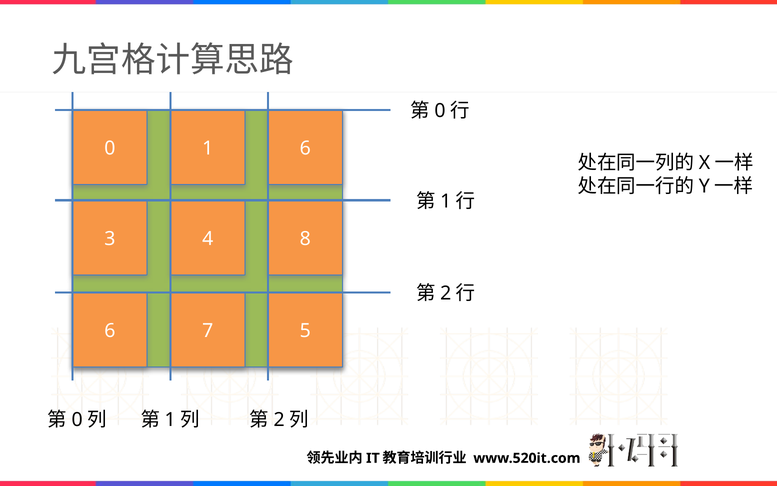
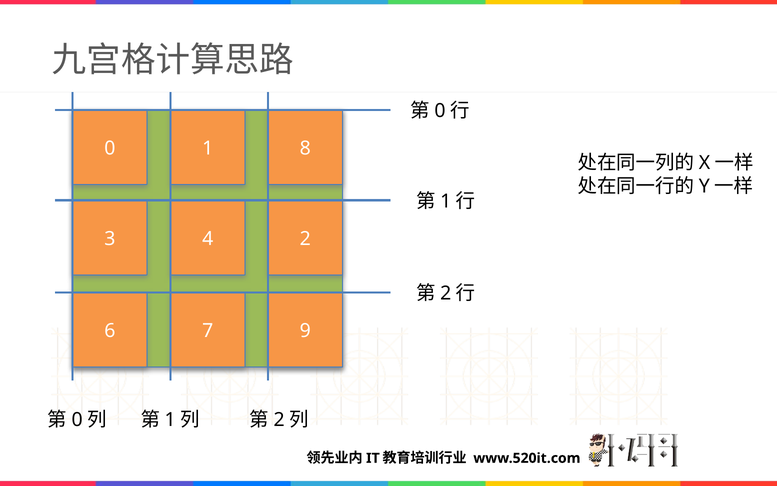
1 6: 6 -> 8 (305, 148)
8: 8 -> 2 (305, 239)
5: 5 -> 9 (305, 331)
